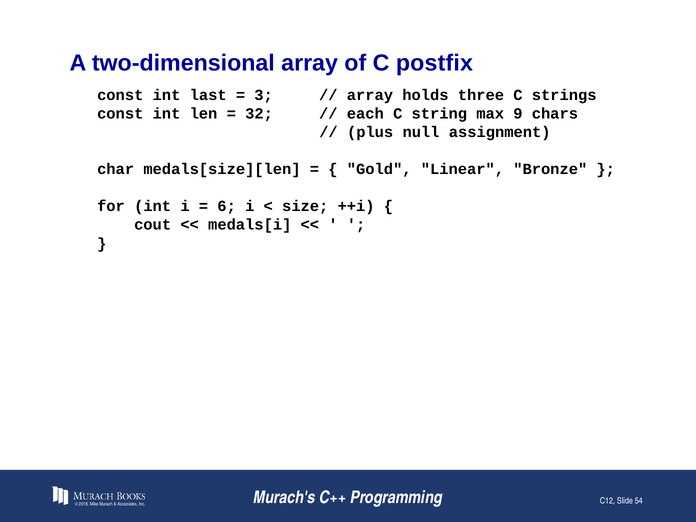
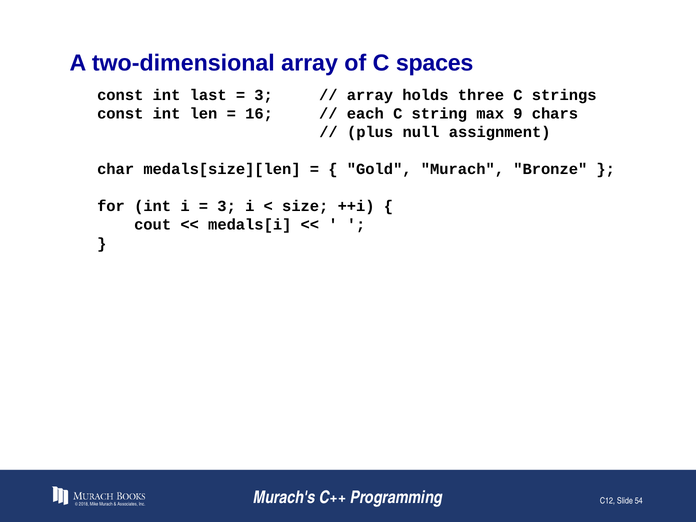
postfix: postfix -> spaces (435, 63)
32: 32 -> 16 (259, 114)
Gold Linear: Linear -> Murach (462, 169)
6: 6 -> 3 (227, 206)
